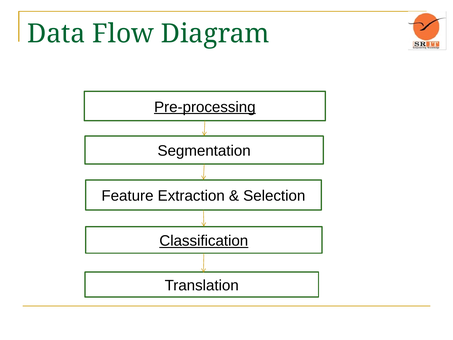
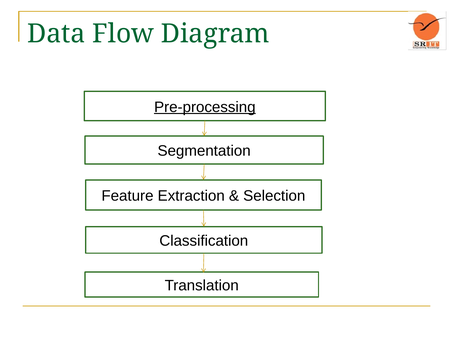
Classification underline: present -> none (204, 241)
